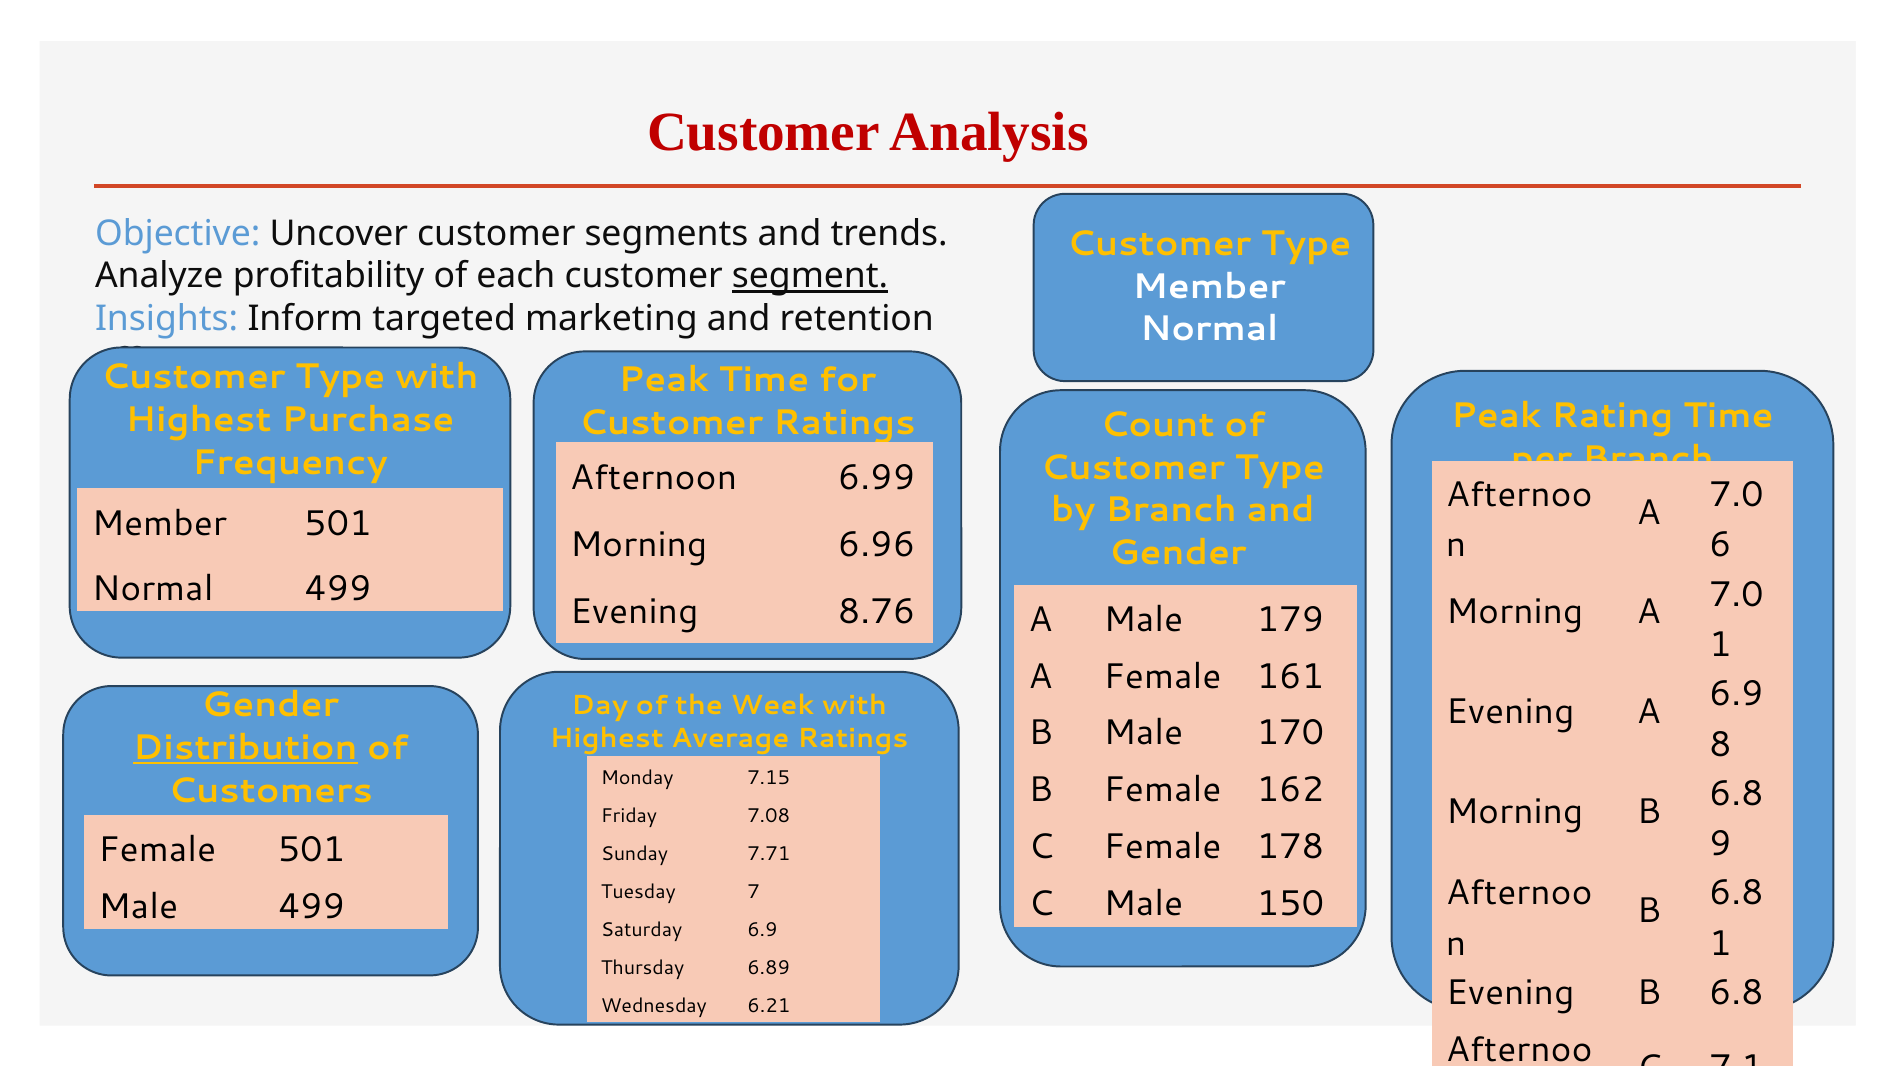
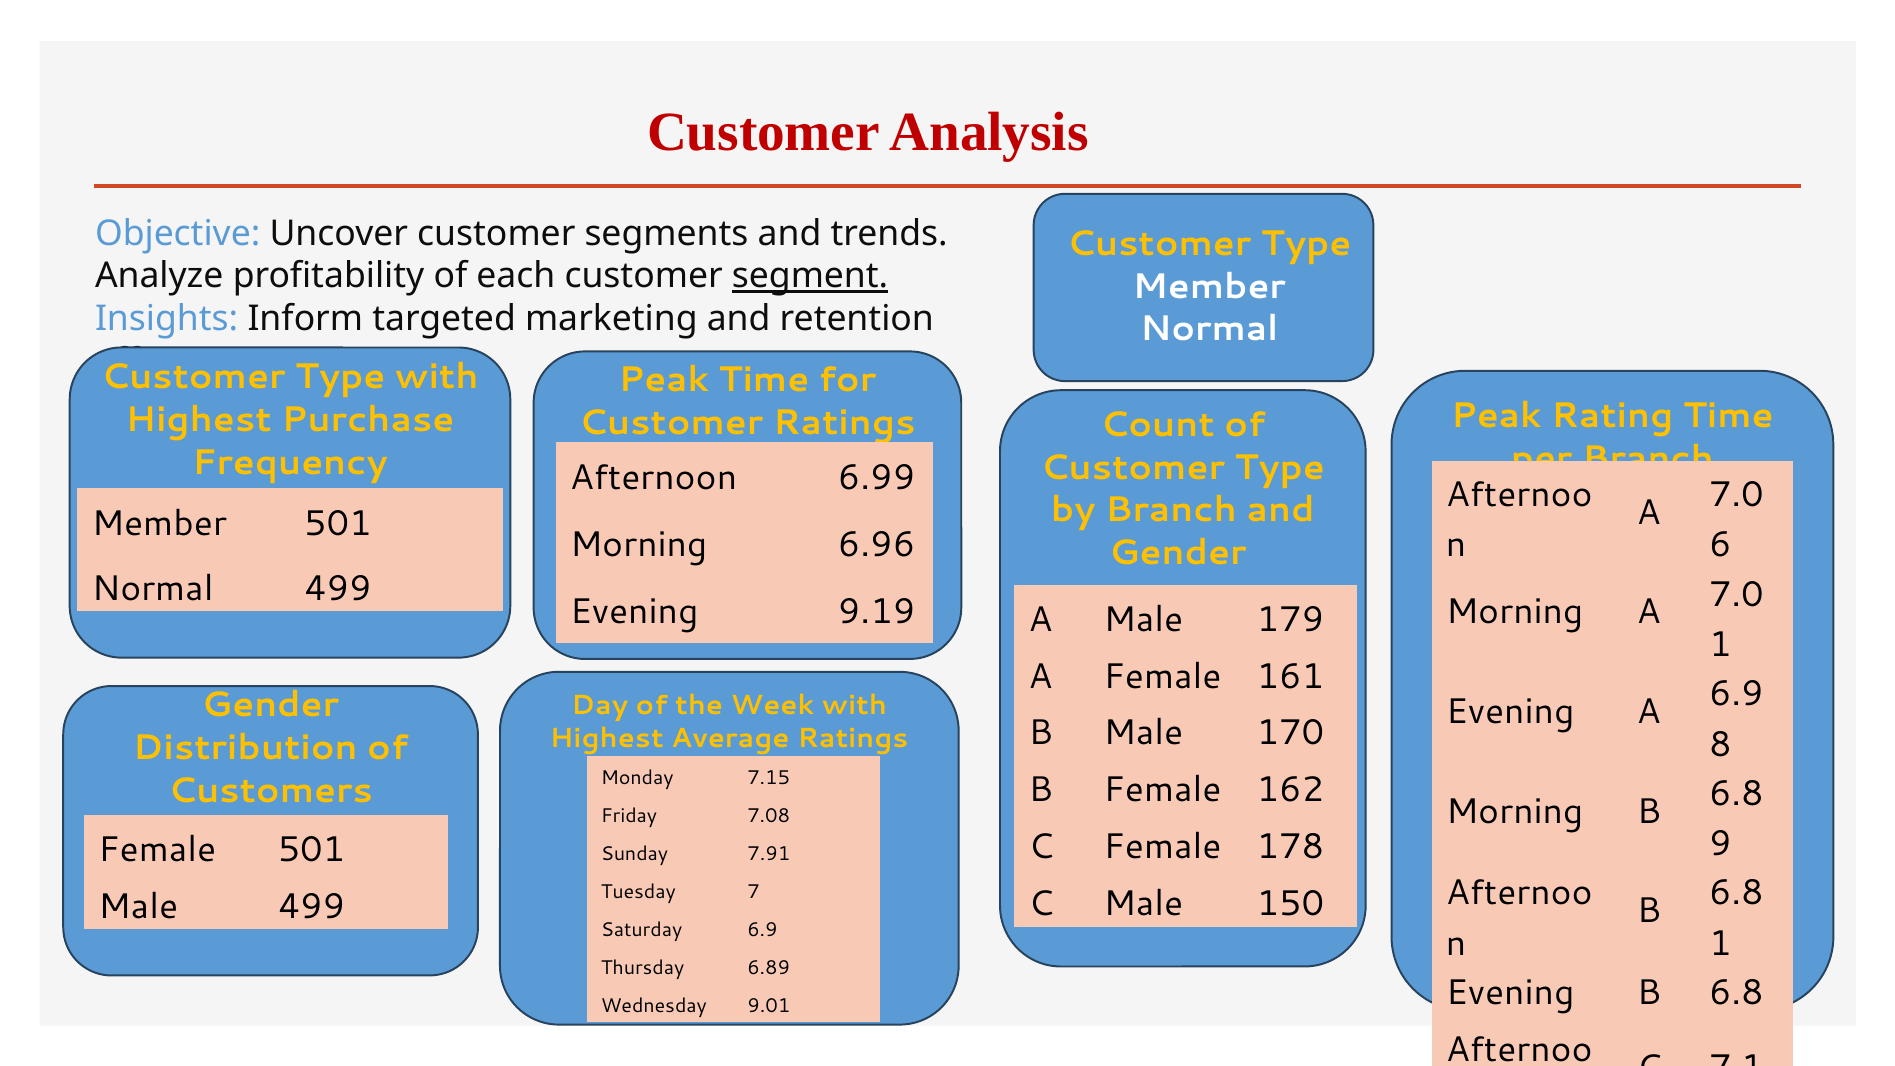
8.76: 8.76 -> 9.19 (877, 612)
Distribution underline: present -> none (245, 748)
7.71: 7.71 -> 7.91 (769, 854)
6.21: 6.21 -> 9.01 (769, 1006)
